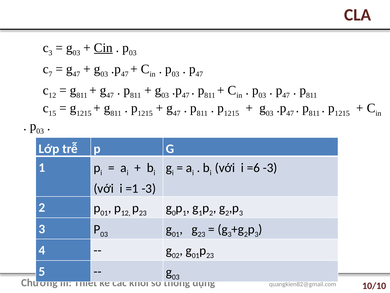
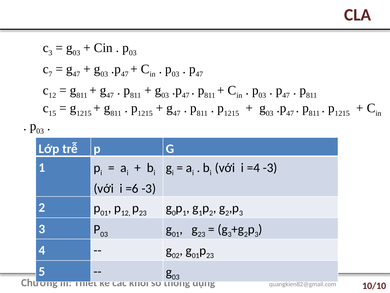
Cin underline: present -> none (103, 48)
=6: =6 -> =4 (253, 168)
=1: =1 -> =6 (132, 188)
